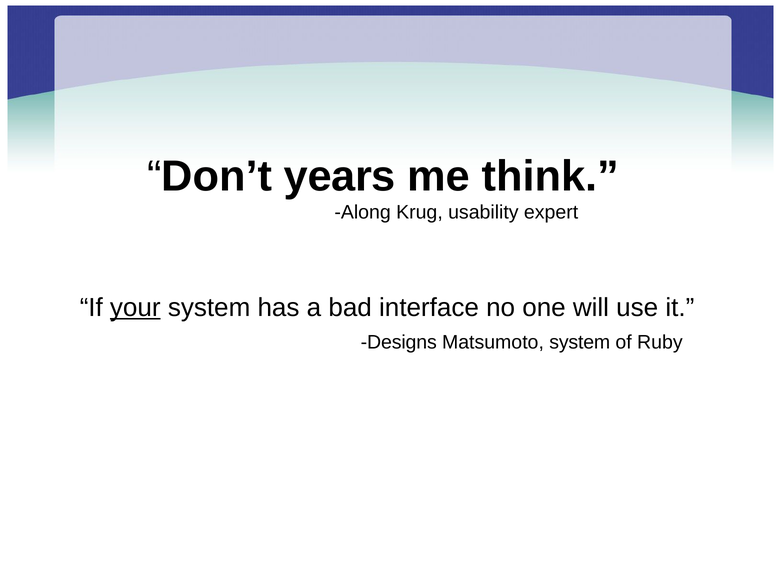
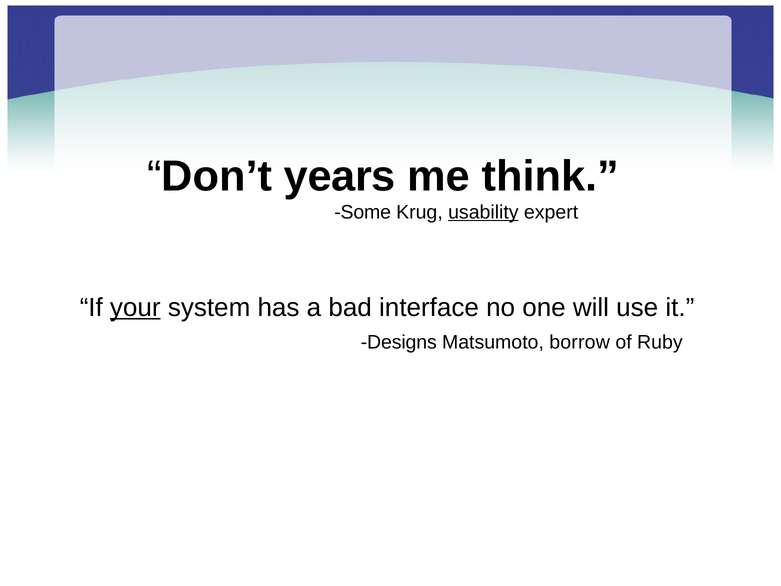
Along: Along -> Some (363, 212)
usability underline: none -> present (483, 212)
Matsumoto system: system -> borrow (580, 342)
